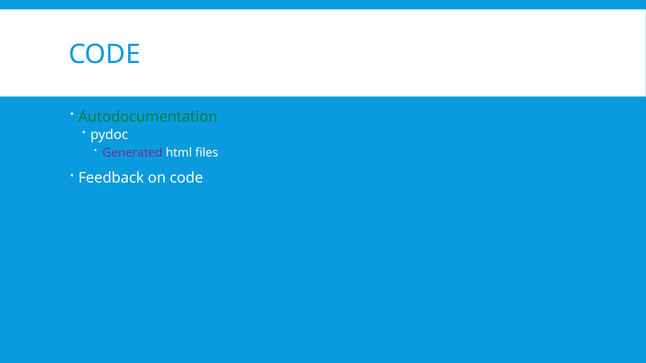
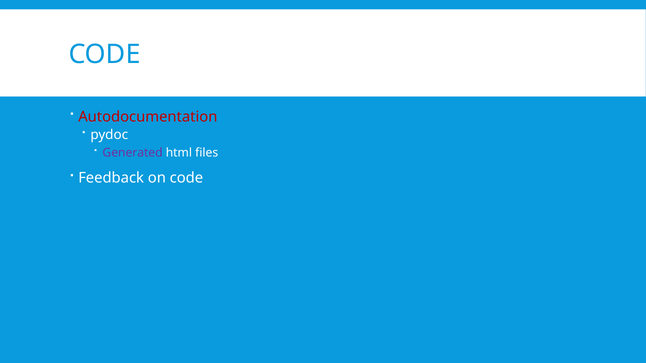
Autodocumentation colour: green -> red (148, 117)
